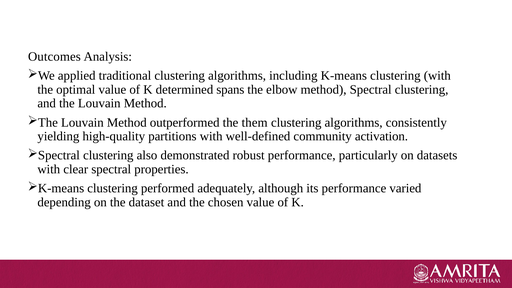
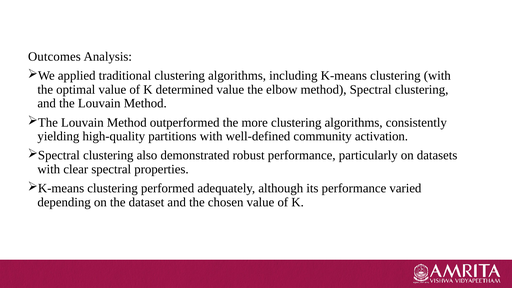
determined spans: spans -> value (230, 89)
them: them -> more (255, 122)
